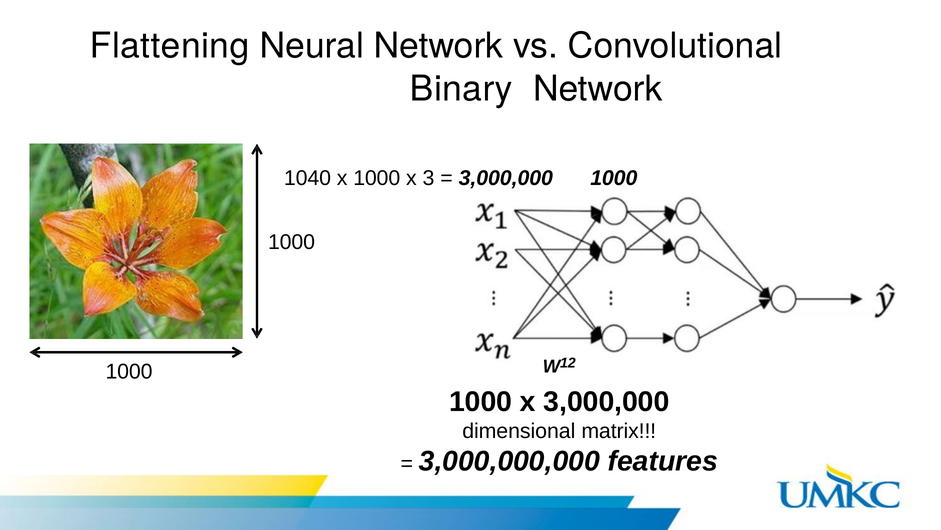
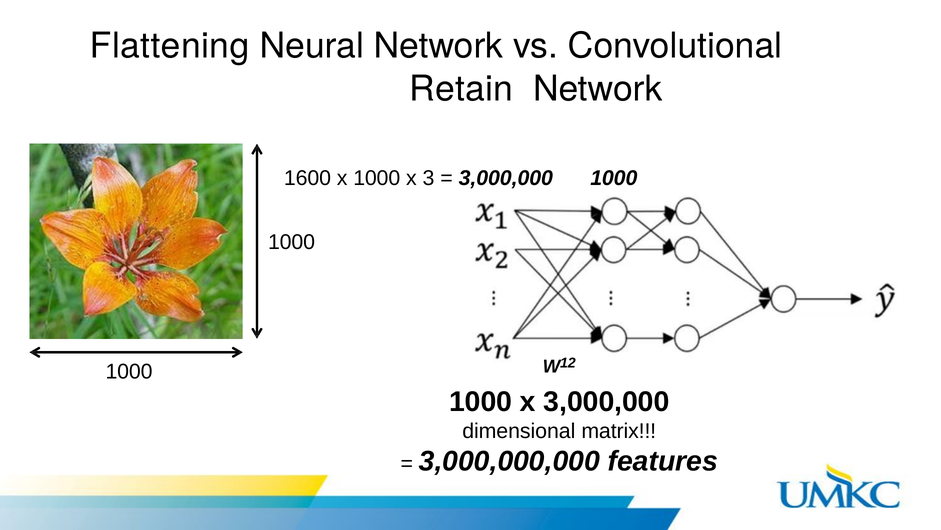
Binary: Binary -> Retain (461, 89)
1040: 1040 -> 1600 (308, 178)
